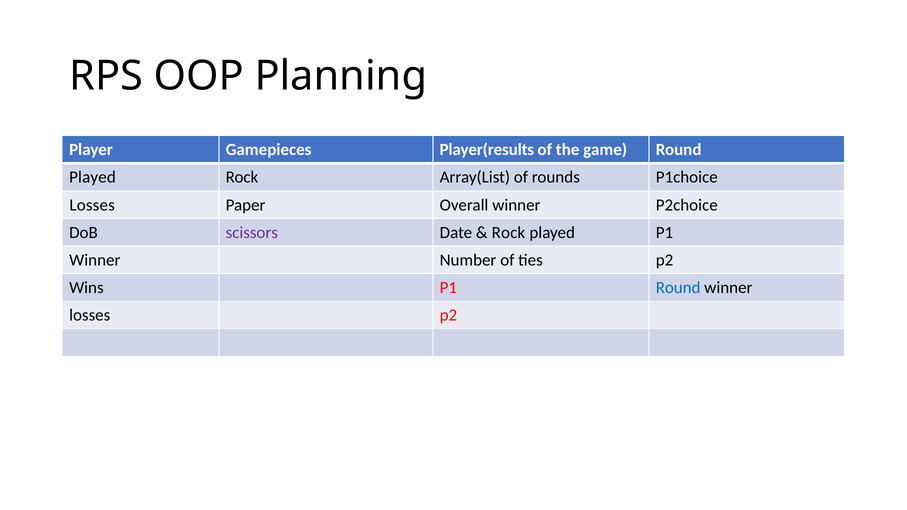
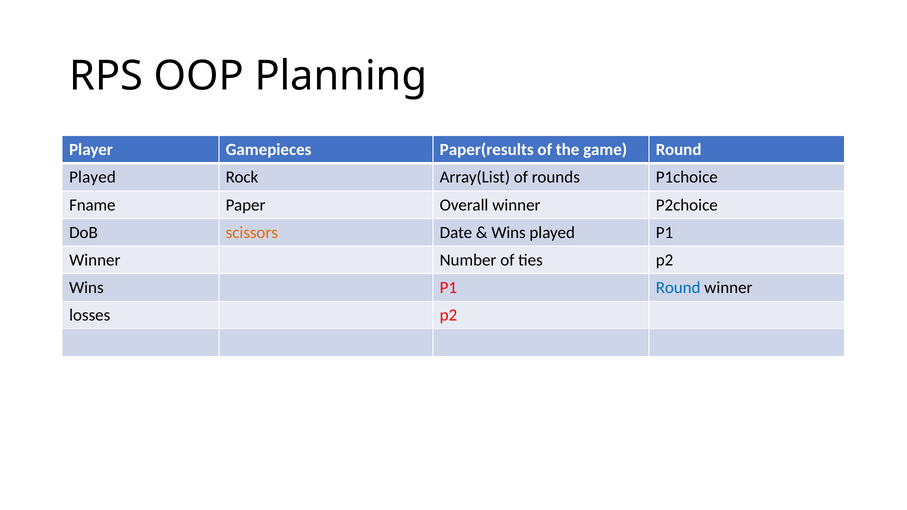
Player(results: Player(results -> Paper(results (487, 150)
Losses: Losses -> Fname (92, 205)
scissors colour: purple -> orange (252, 233)
Rock: Rock -> Wins (509, 233)
